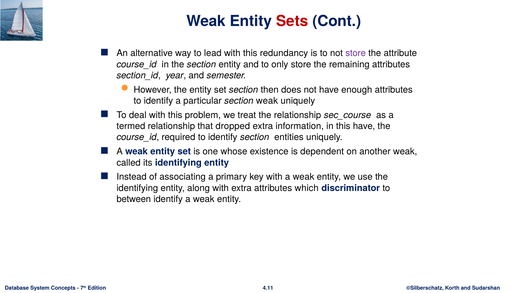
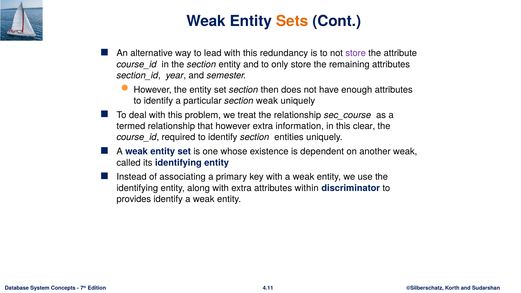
Sets colour: red -> orange (292, 21)
that dropped: dropped -> however (233, 126)
this have: have -> clear (364, 126)
which: which -> within (307, 188)
between: between -> provides (134, 199)
